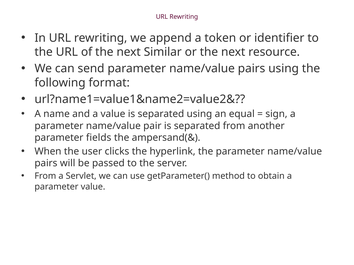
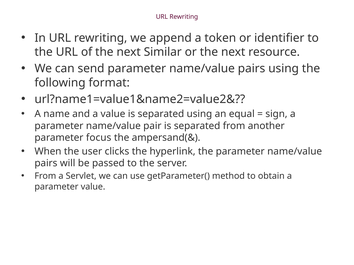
fields: fields -> focus (99, 138)
